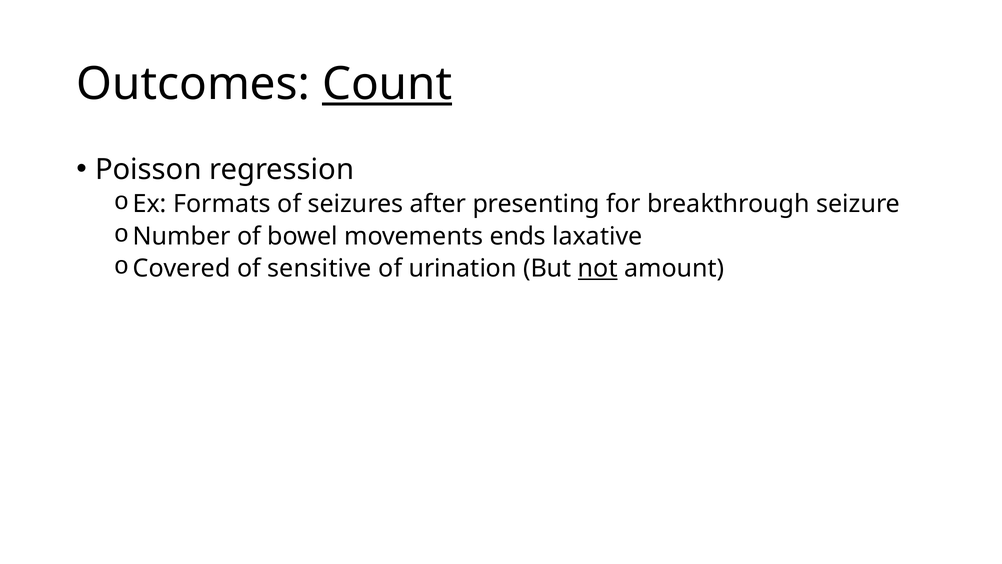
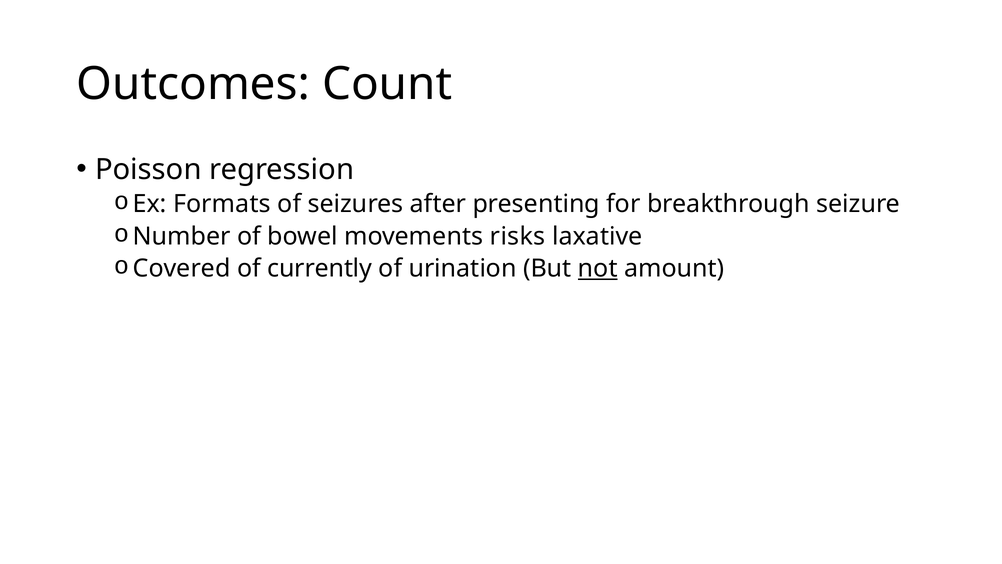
Count underline: present -> none (387, 84)
ends: ends -> risks (518, 236)
sensitive: sensitive -> currently (320, 268)
